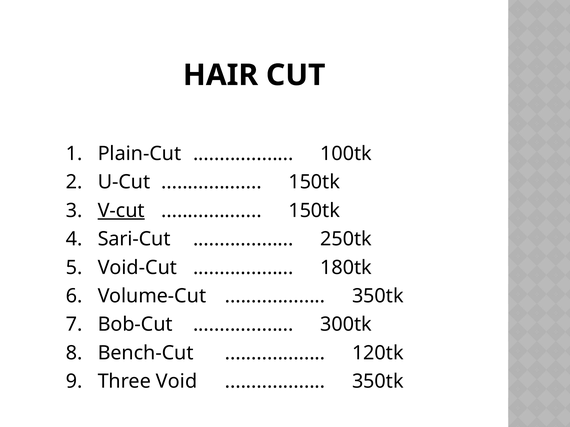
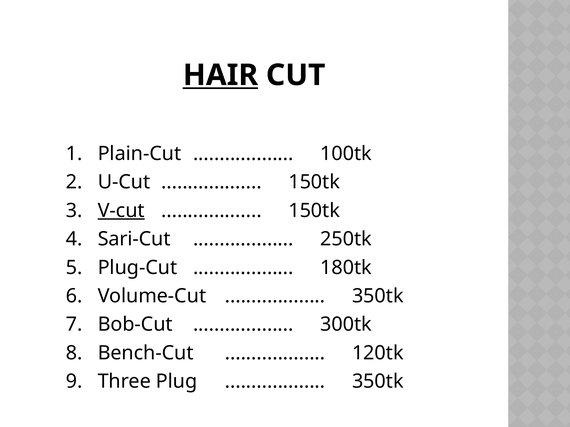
HAIR underline: none -> present (220, 75)
Void-Cut: Void-Cut -> Plug-Cut (137, 268)
Void: Void -> Plug (177, 382)
